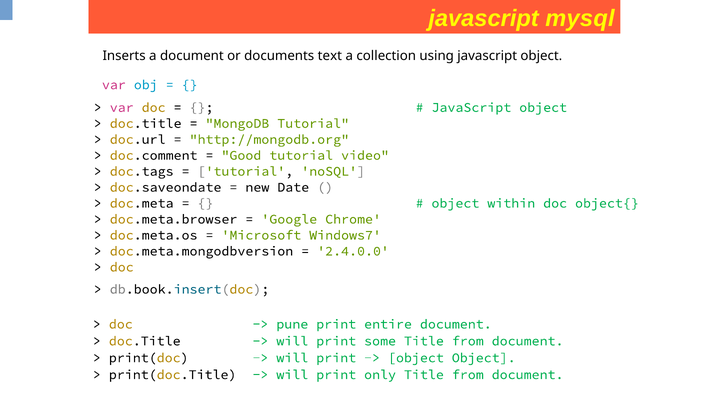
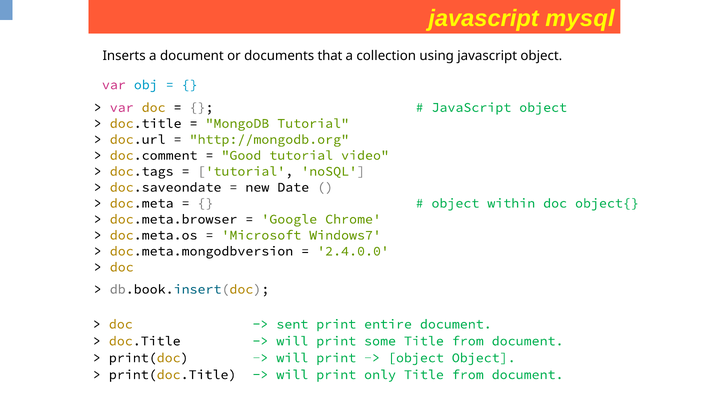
text: text -> that (330, 56)
pune: pune -> sent (292, 324)
